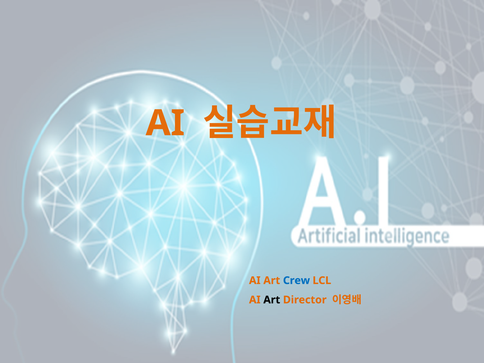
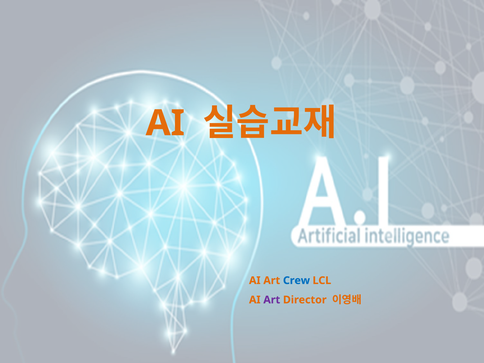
Art colour: black -> purple (272, 300)
